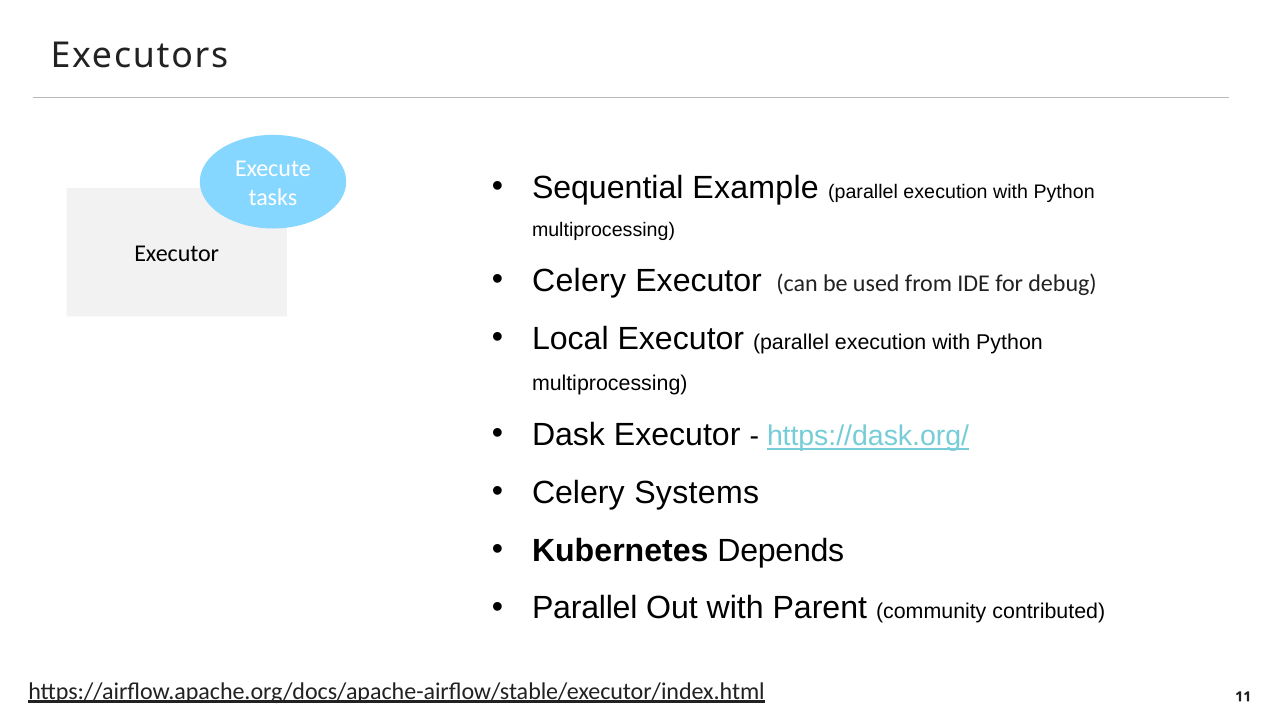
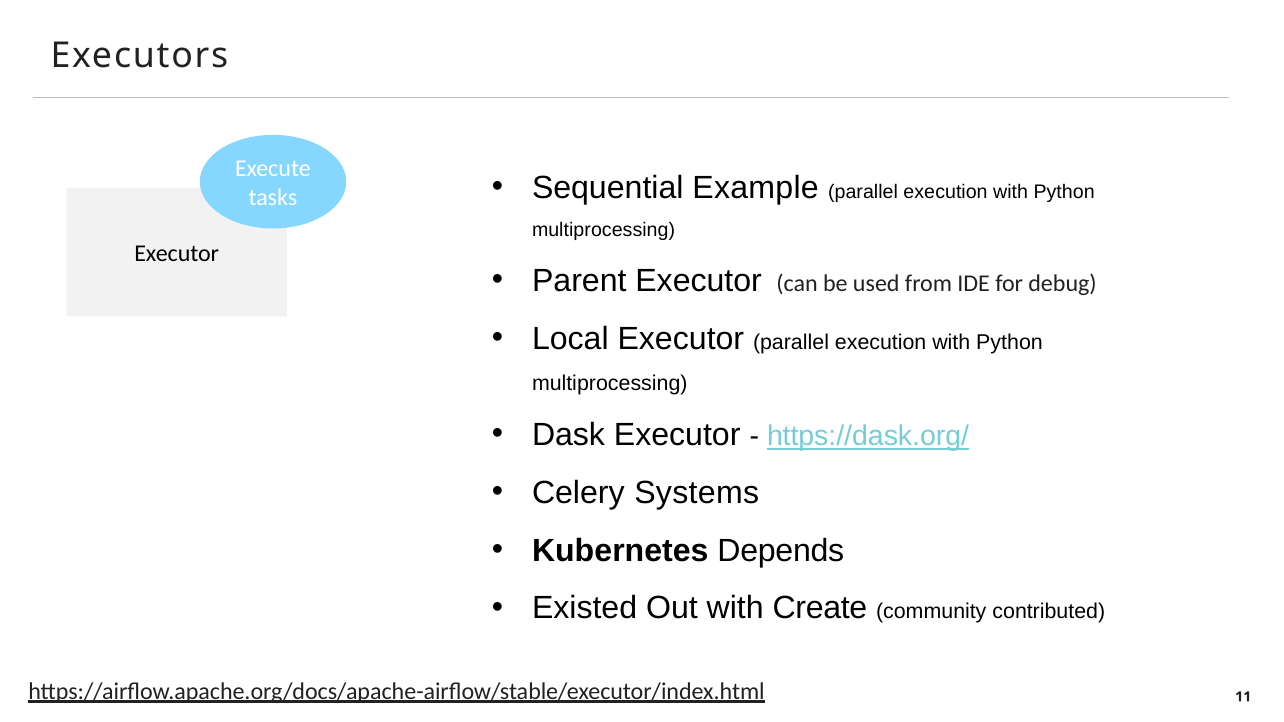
Celery: Celery -> Parent (579, 281)
Parallel: Parallel -> Existed (585, 609)
Parent: Parent -> Create (820, 609)
